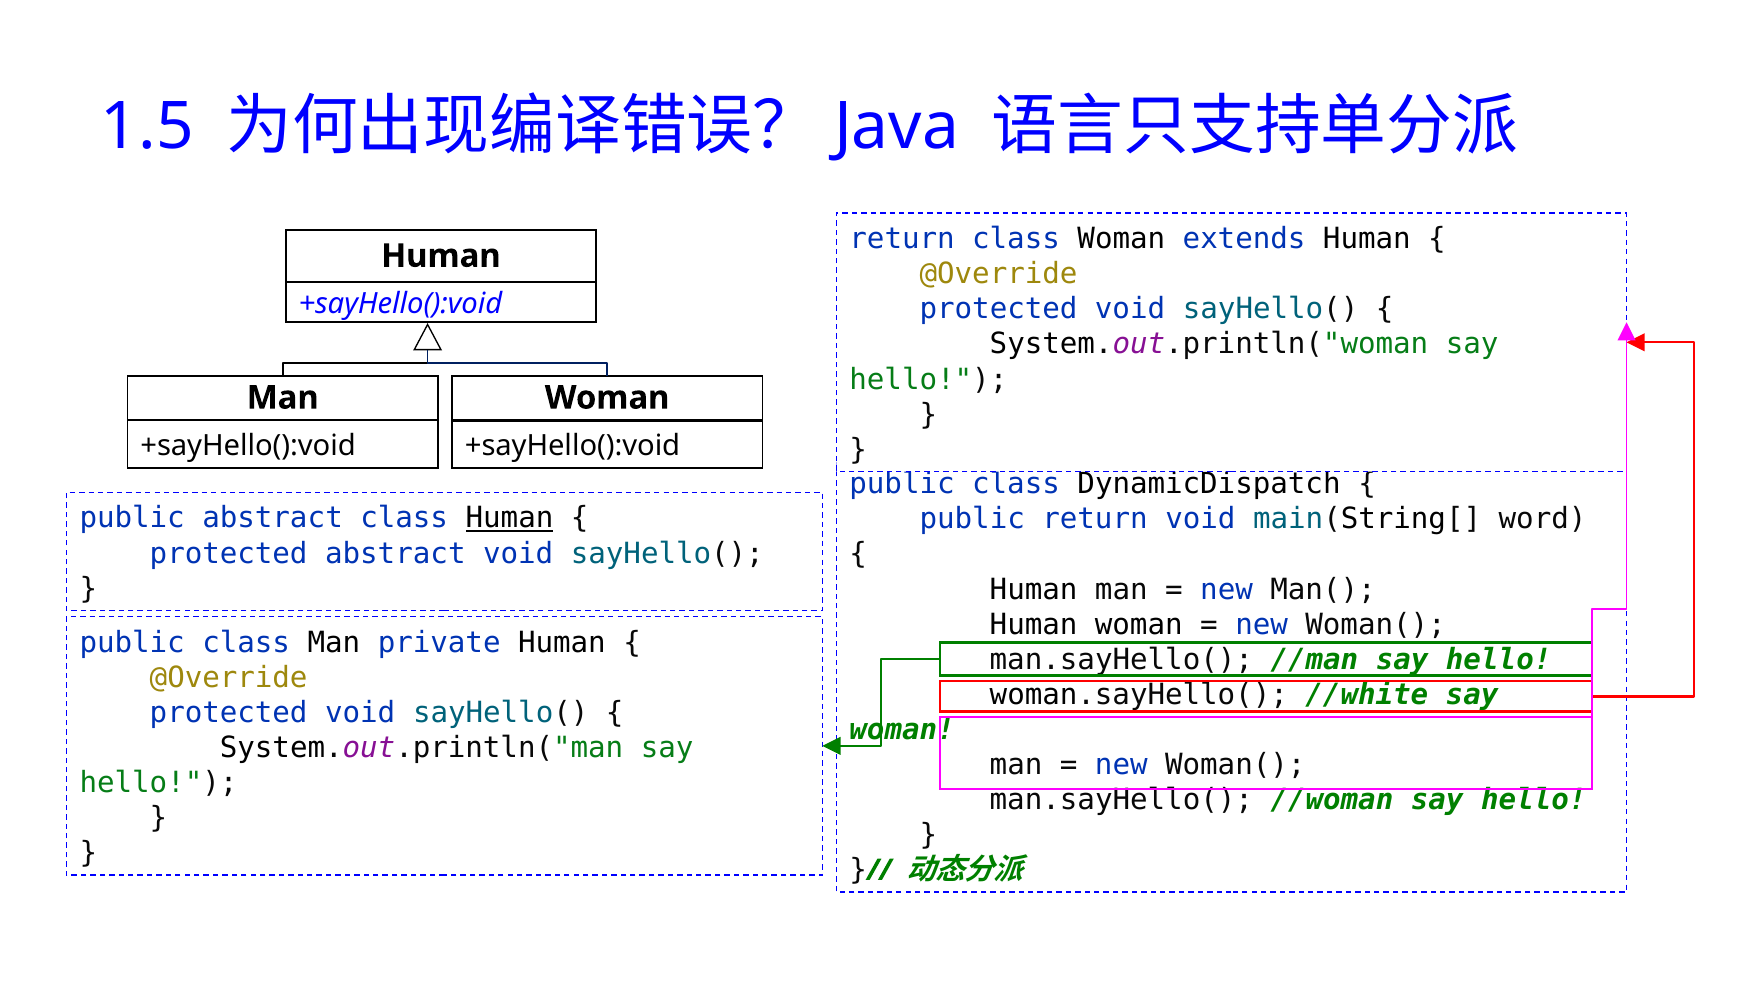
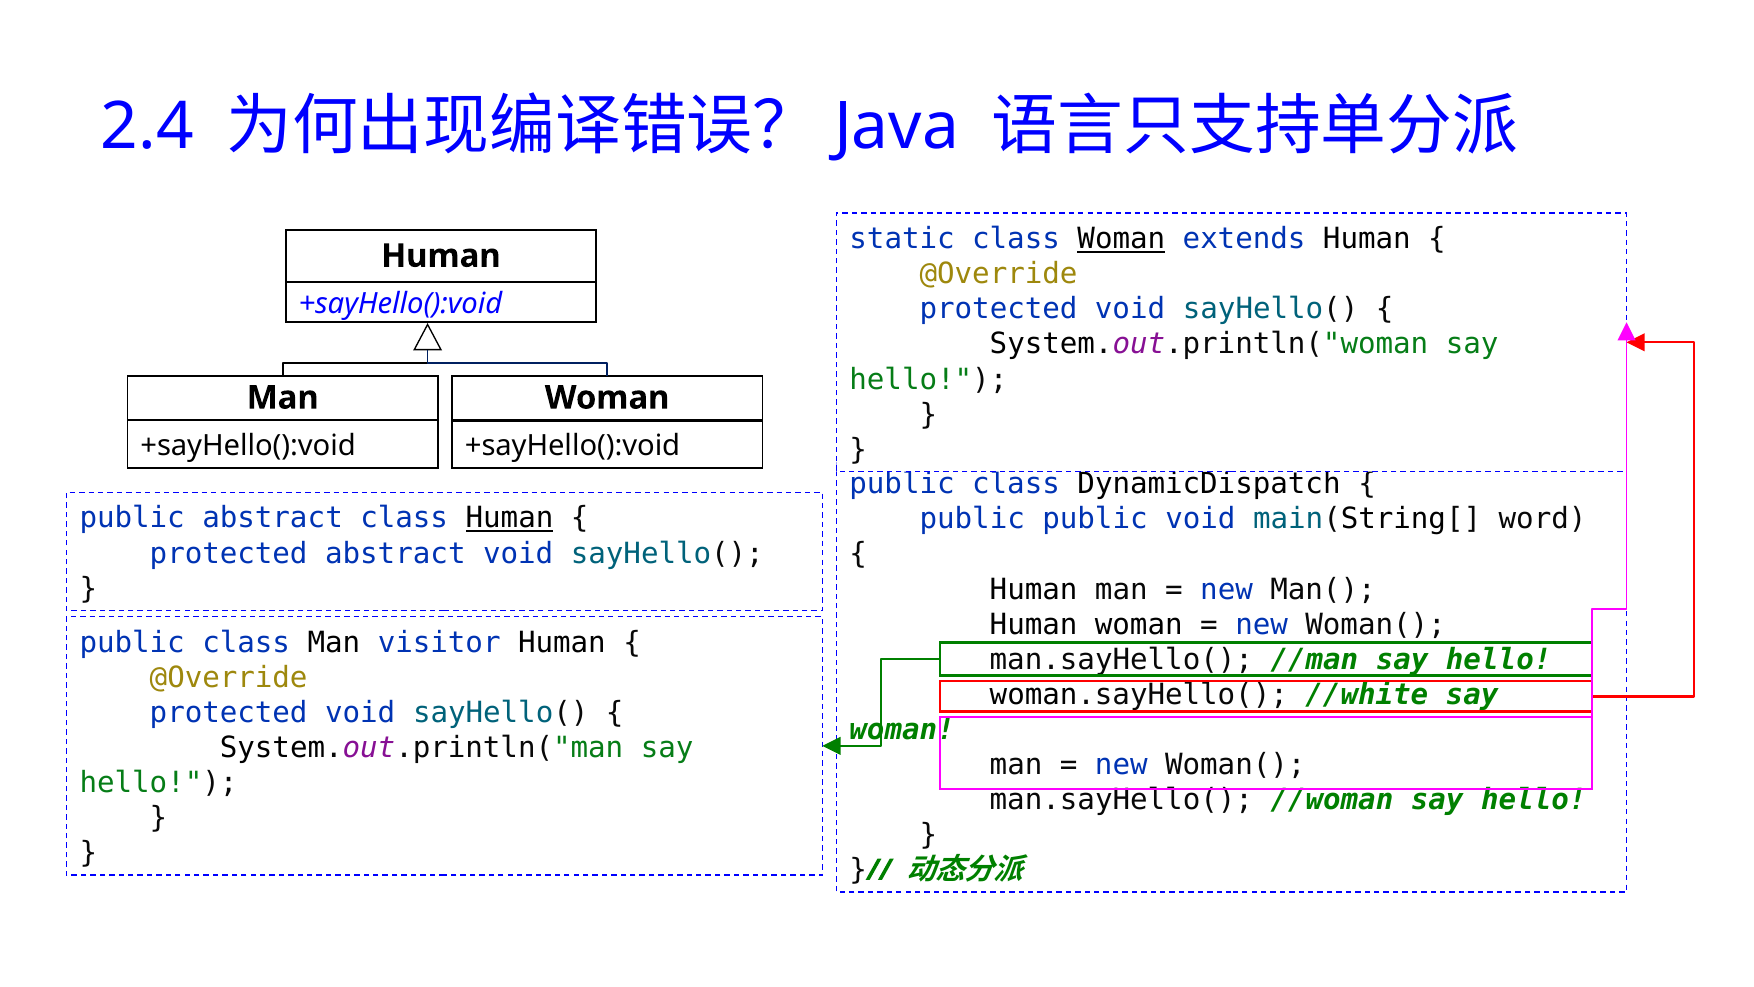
1.5: 1.5 -> 2.4 (147, 126)
return: return -> static (902, 239)
Woman underline: none -> present (1121, 239)
public return: return -> public (1095, 519)
private: private -> visitor (439, 642)
